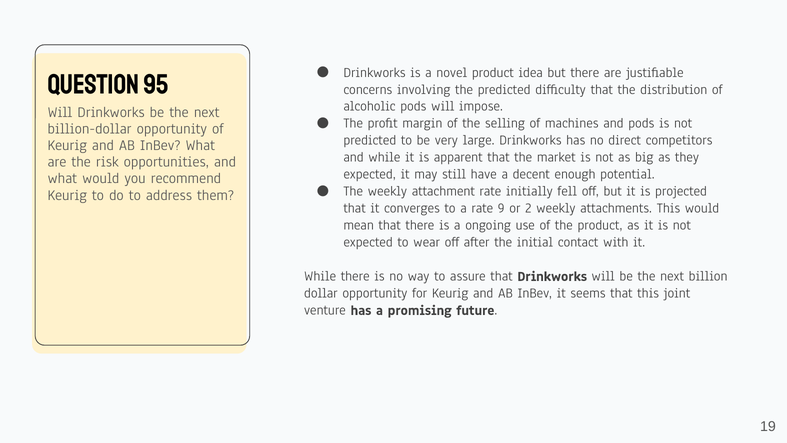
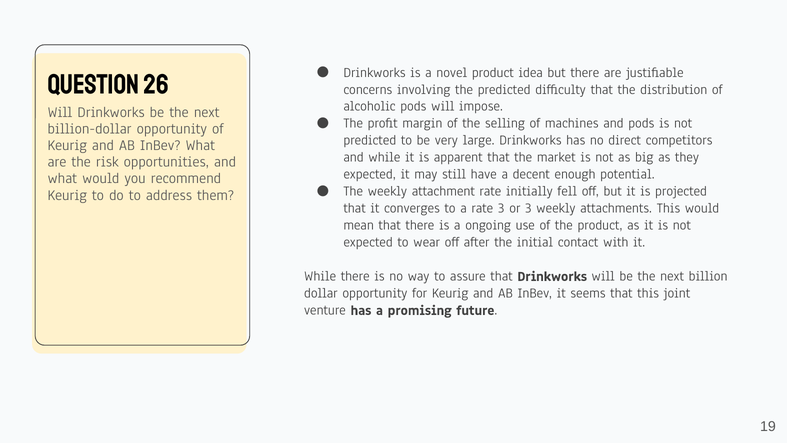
95: 95 -> 26 (156, 84)
rate 9: 9 -> 3 (501, 208)
or 2: 2 -> 3 (528, 208)
